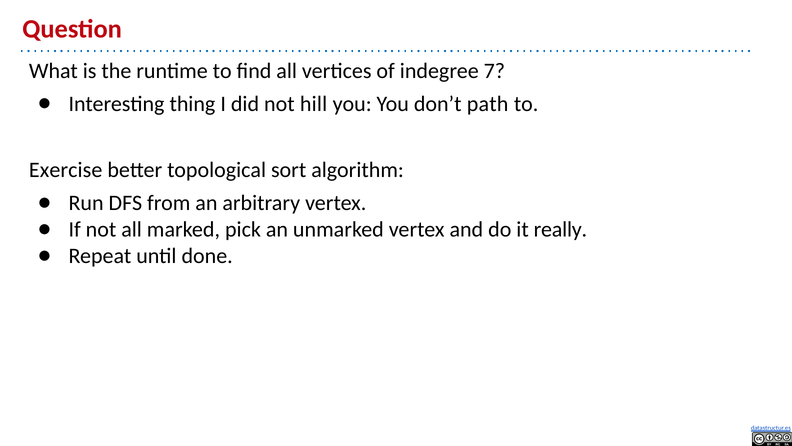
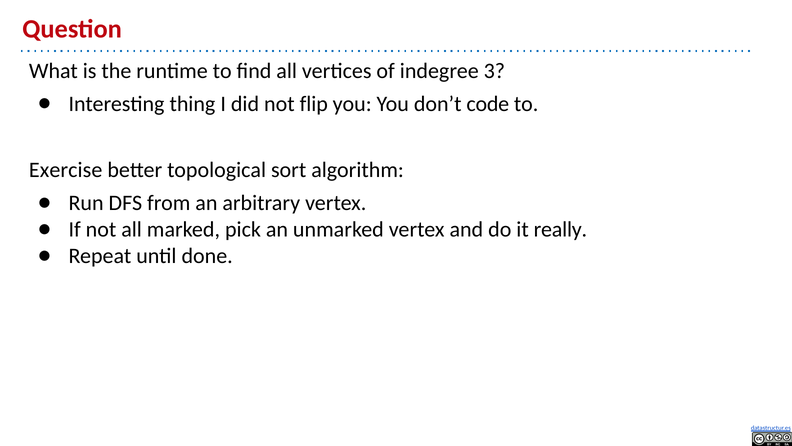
7: 7 -> 3 (494, 71)
hill: hill -> flip (314, 104)
path: path -> code (488, 104)
